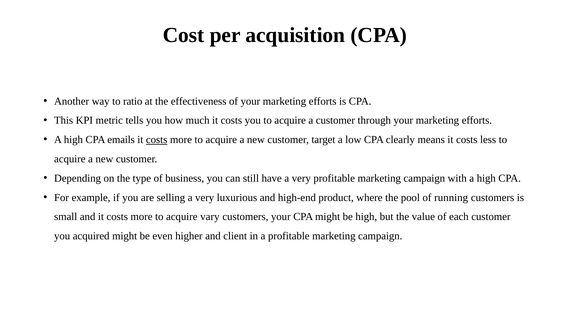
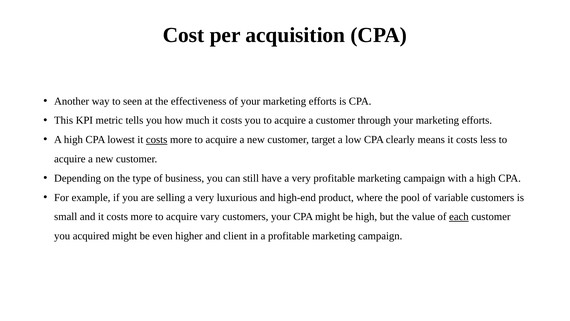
ratio: ratio -> seen (133, 101)
emails: emails -> lowest (121, 140)
running: running -> variable (451, 197)
each underline: none -> present (459, 216)
